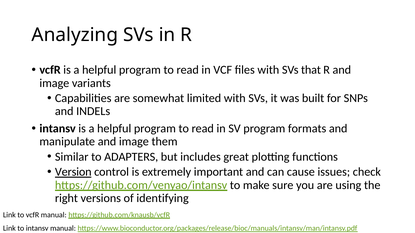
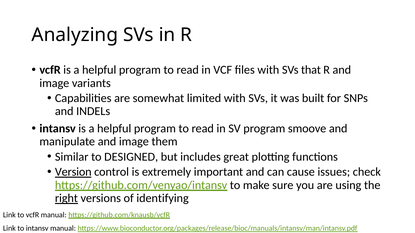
formats: formats -> smoove (307, 129)
ADAPTERS: ADAPTERS -> DESIGNED (131, 157)
right underline: none -> present (66, 199)
